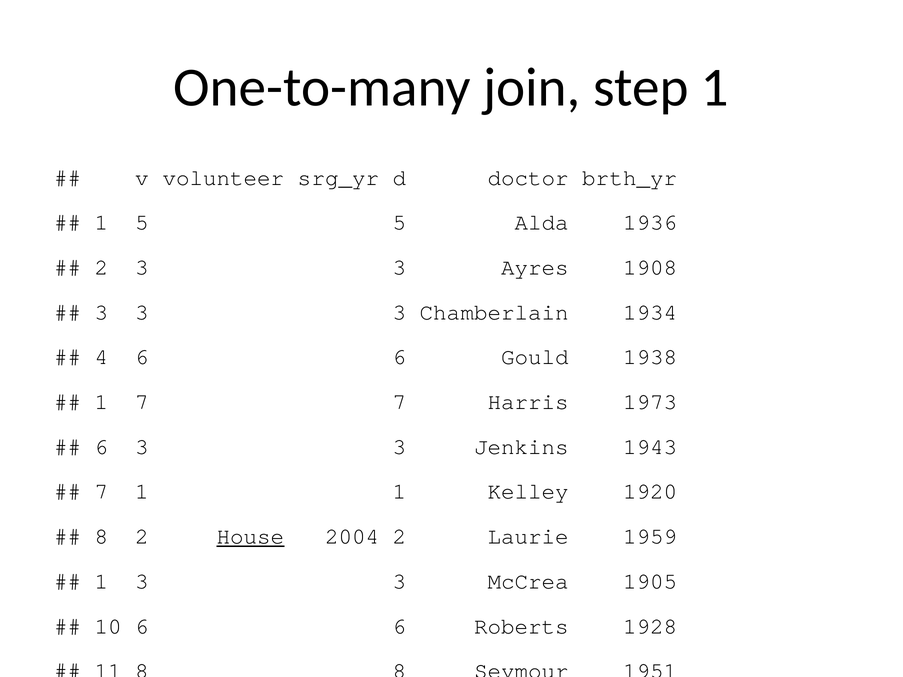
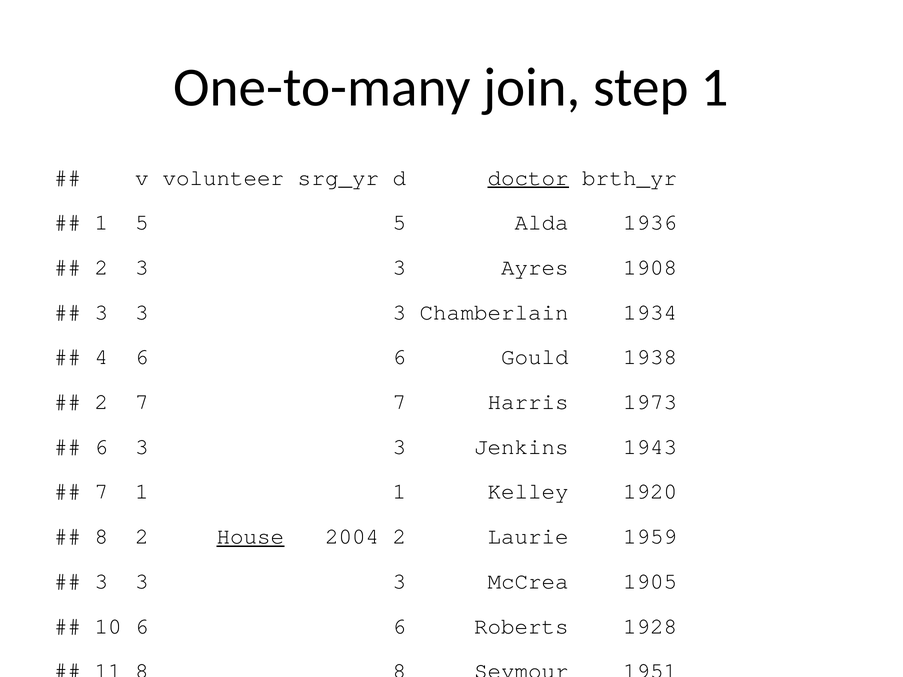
doctor underline: none -> present (528, 178)
1: 1 -> 2 (102, 402)
1: 1 -> 3 (102, 581)
